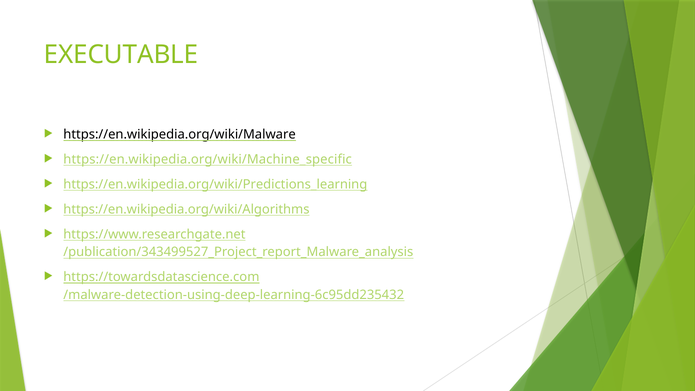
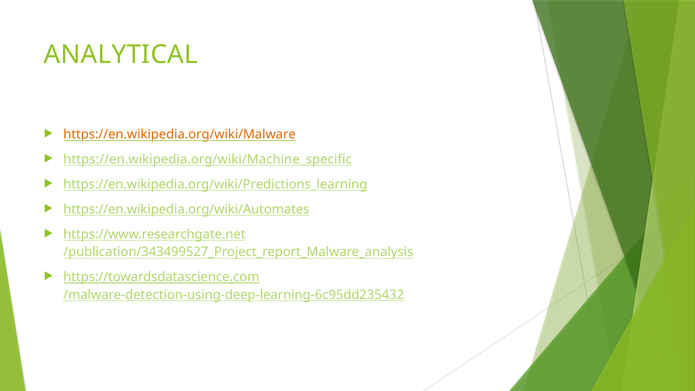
EXECUTABLE: EXECUTABLE -> ANALYTICAL (121, 55)
https://en.wikipedia.org/wiki/Malware colour: black -> orange (180, 135)
https://en.wikipedia.org/wiki/Algorithms: https://en.wikipedia.org/wiki/Algorithms -> https://en.wikipedia.org/wiki/Automates (186, 209)
